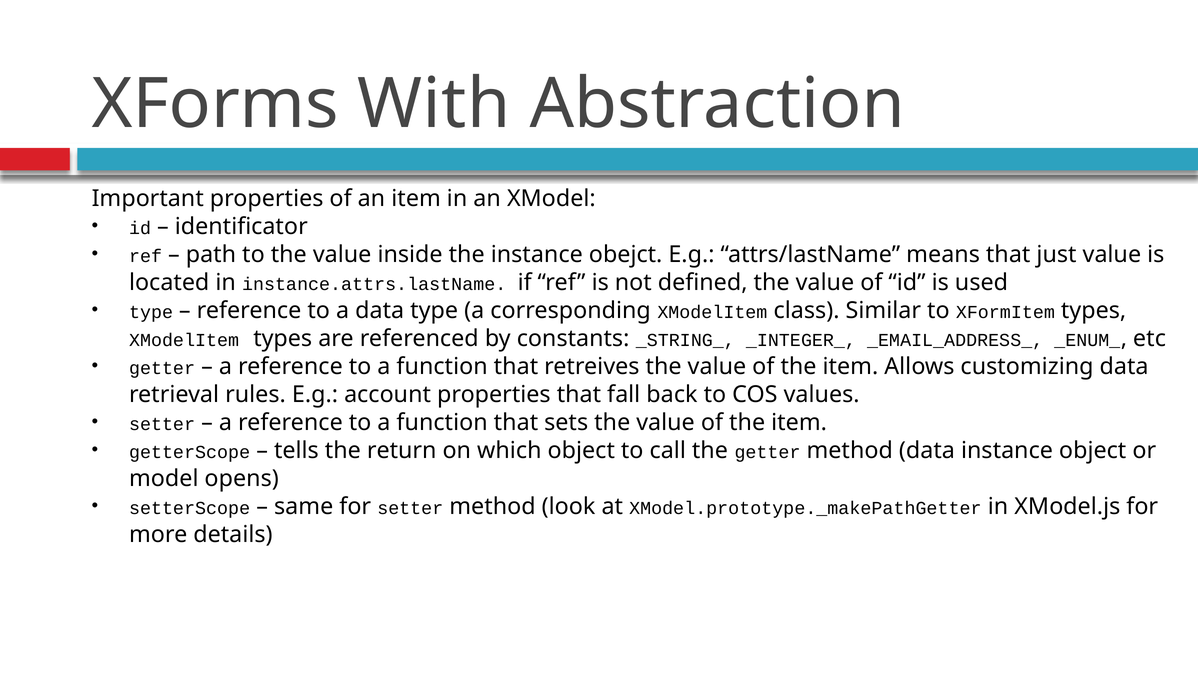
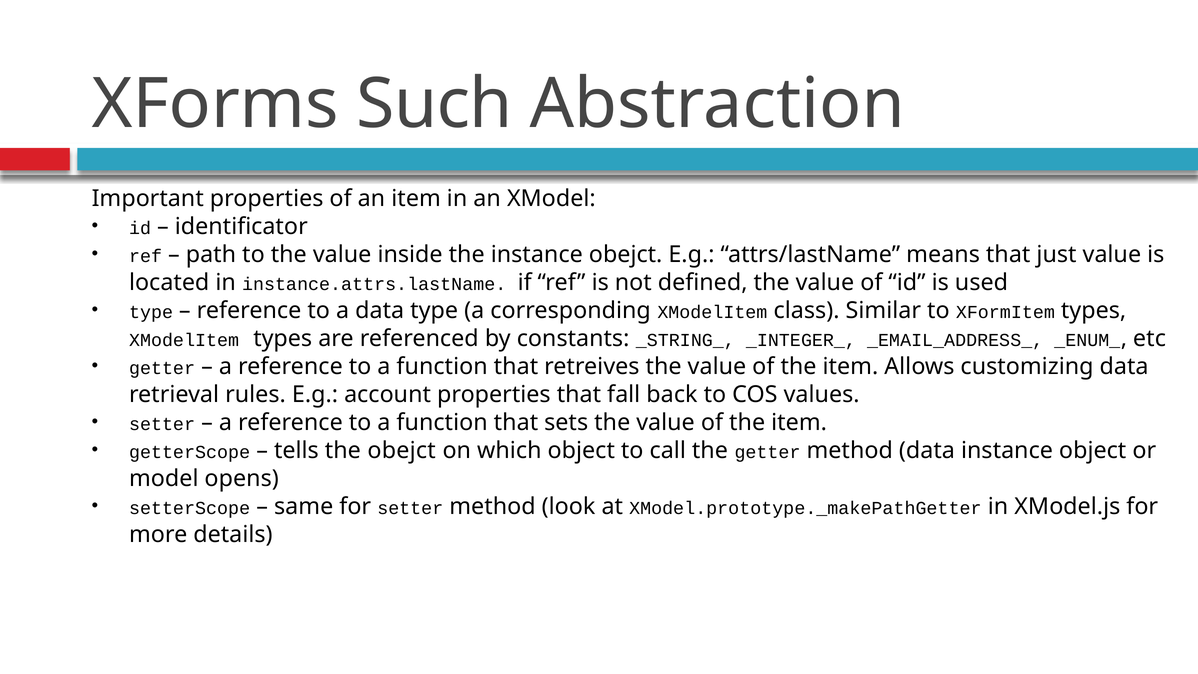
With: With -> Such (434, 104)
the return: return -> obejct (402, 450)
